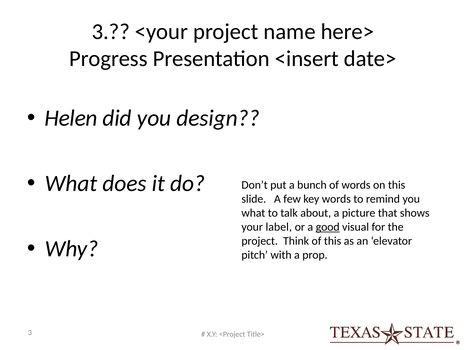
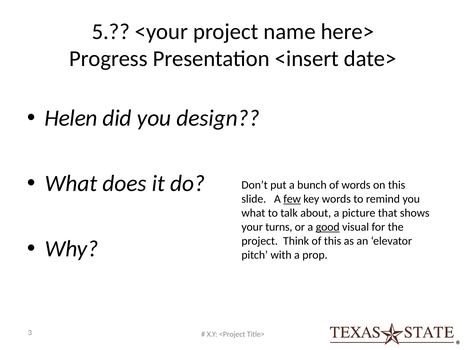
3: 3 -> 5 (111, 31)
few underline: none -> present (292, 199)
label: label -> turns (279, 227)
